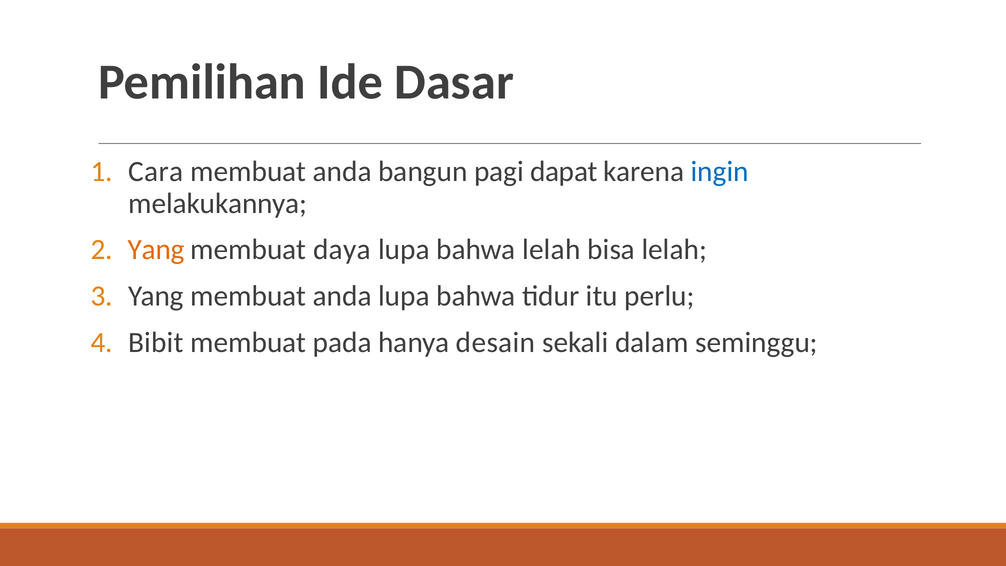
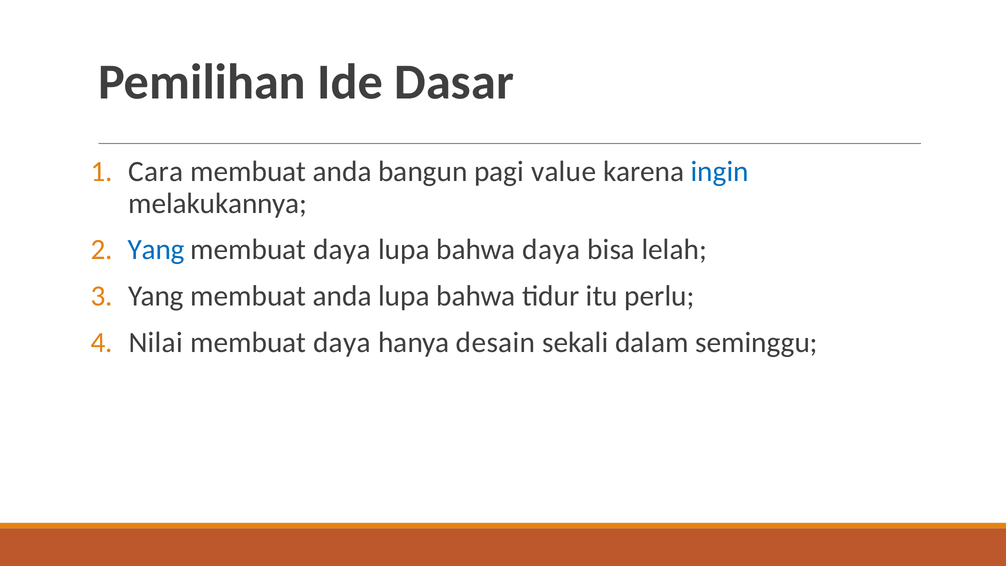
dapat: dapat -> value (564, 172)
Yang colour: orange -> blue (156, 250)
bahwa lelah: lelah -> daya (551, 250)
Bibit: Bibit -> Nilai (156, 342)
pada: pada -> daya (342, 342)
